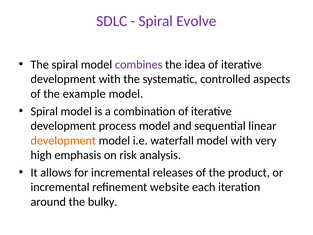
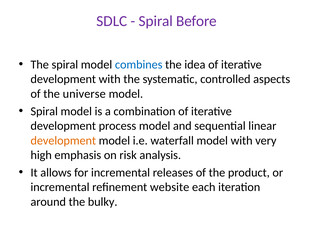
Evolve: Evolve -> Before (196, 21)
combines colour: purple -> blue (139, 64)
example: example -> universe (84, 94)
